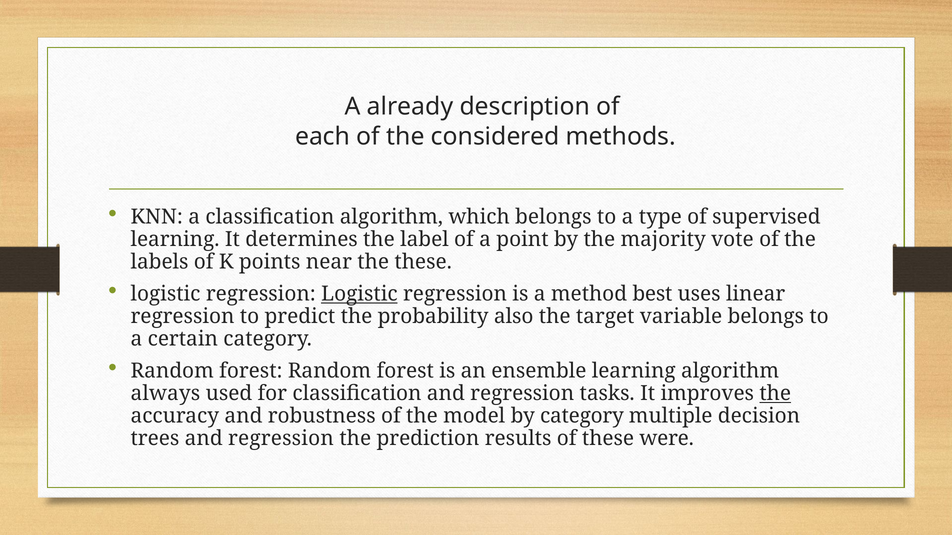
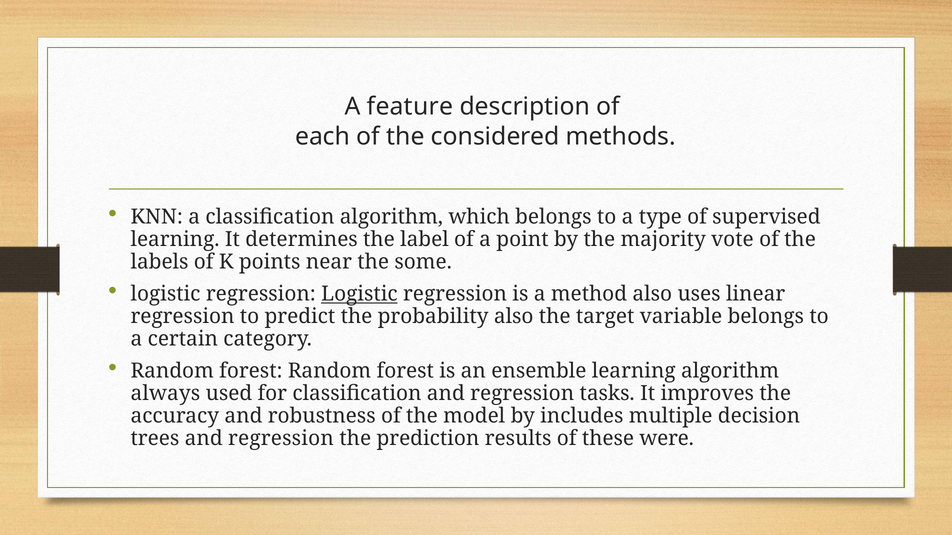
already: already -> feature (410, 107)
the these: these -> some (423, 262)
method best: best -> also (652, 294)
the underline: present -> none (775, 394)
by category: category -> includes (582, 416)
